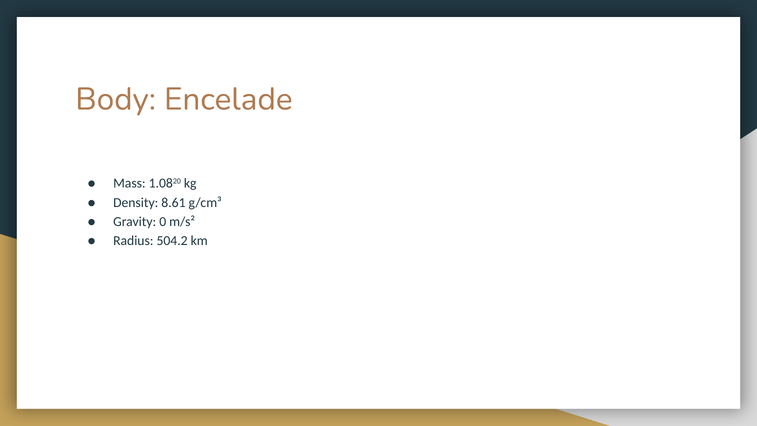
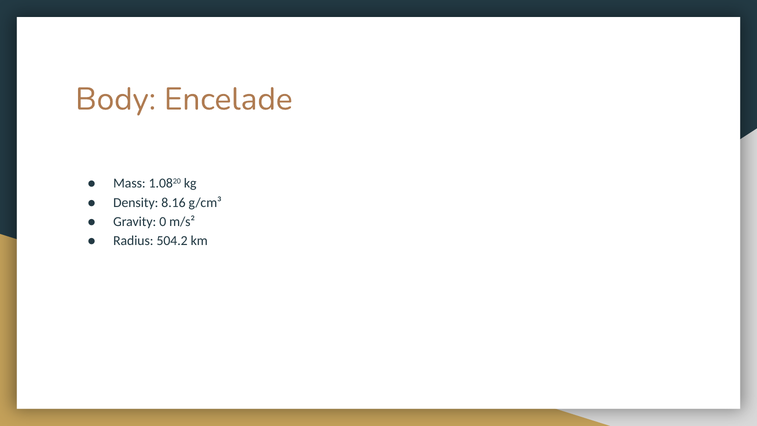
8.61: 8.61 -> 8.16 (173, 202)
